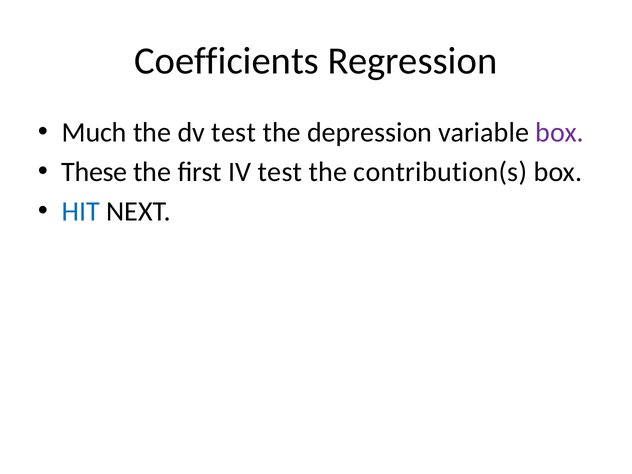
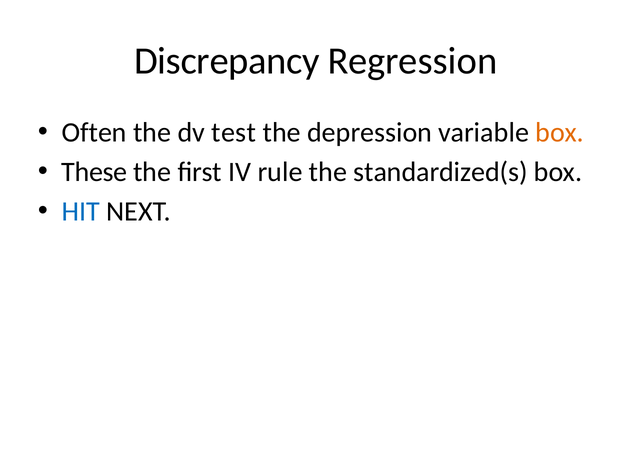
Coefficients: Coefficients -> Discrepancy (227, 61)
Much: Much -> Often (94, 133)
box colour: purple -> orange (560, 133)
IV test: test -> rule (280, 172)
contribution(s: contribution(s -> standardized(s (441, 172)
